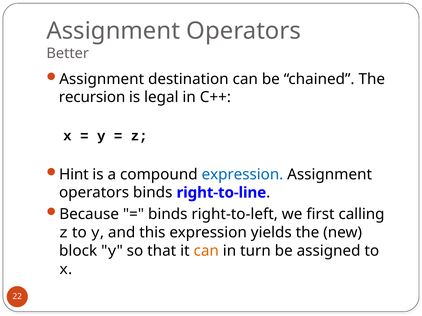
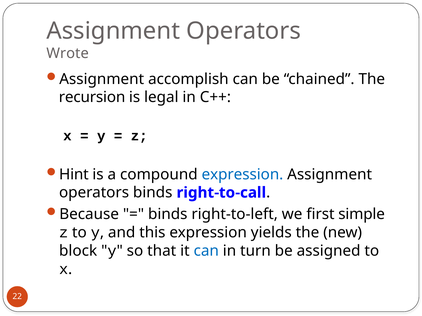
Better: Better -> Wrote (68, 53)
destination: destination -> accomplish (188, 79)
right-to-line: right-to-line -> right-to-call (221, 193)
calling: calling -> simple (362, 215)
can colour: orange -> blue (206, 251)
